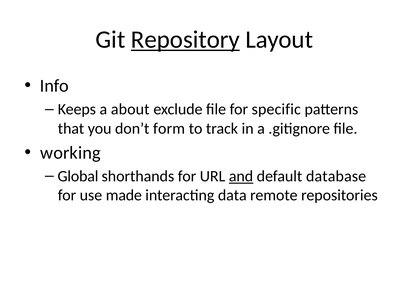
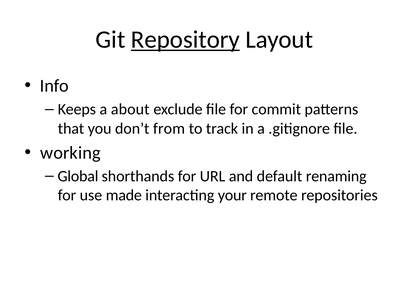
specific: specific -> commit (276, 109)
form: form -> from (169, 128)
and underline: present -> none (241, 176)
database: database -> renaming (336, 176)
data: data -> your (232, 195)
